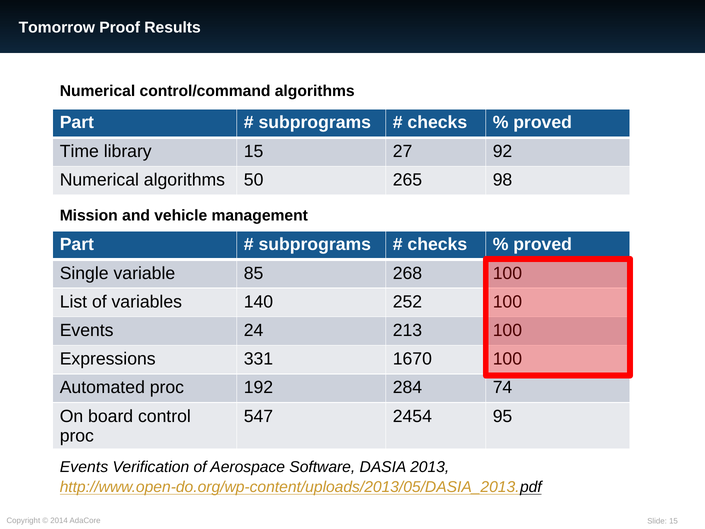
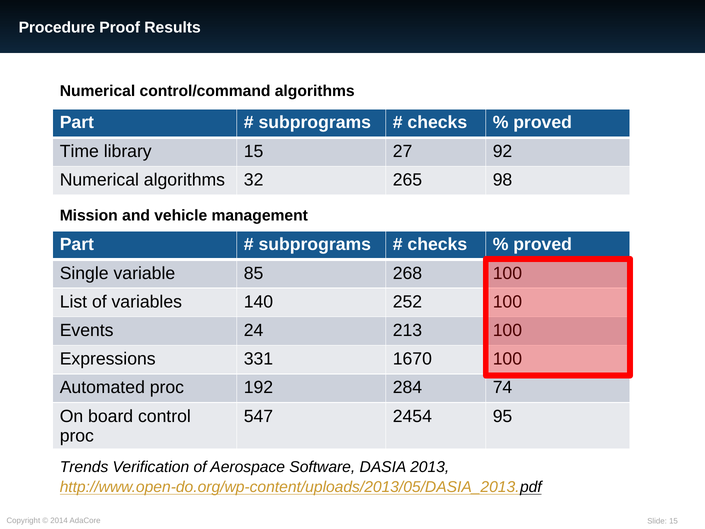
Tomorrow: Tomorrow -> Procedure (57, 28)
50: 50 -> 32 (254, 180)
Events: Events -> Trends (84, 467)
